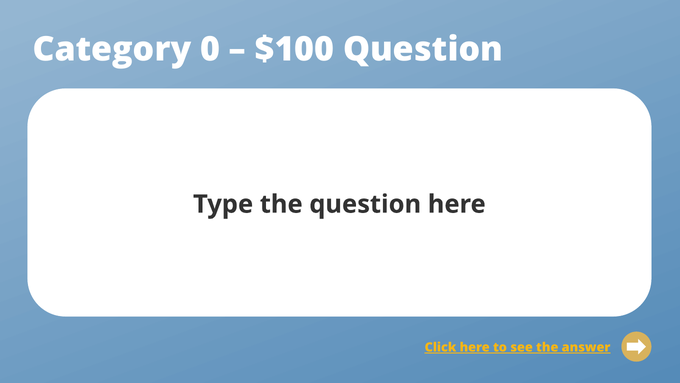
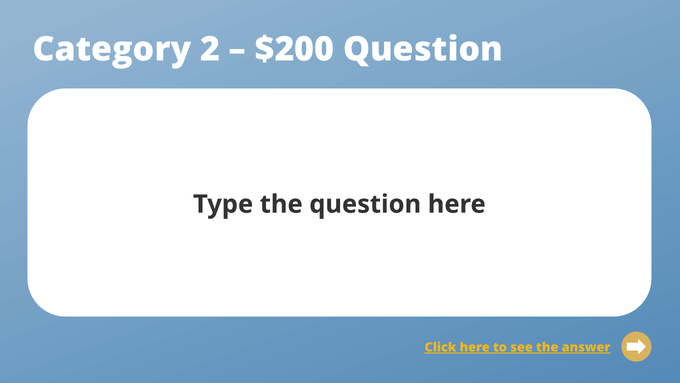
0: 0 -> 2 (210, 49)
$100: $100 -> $200 (294, 49)
